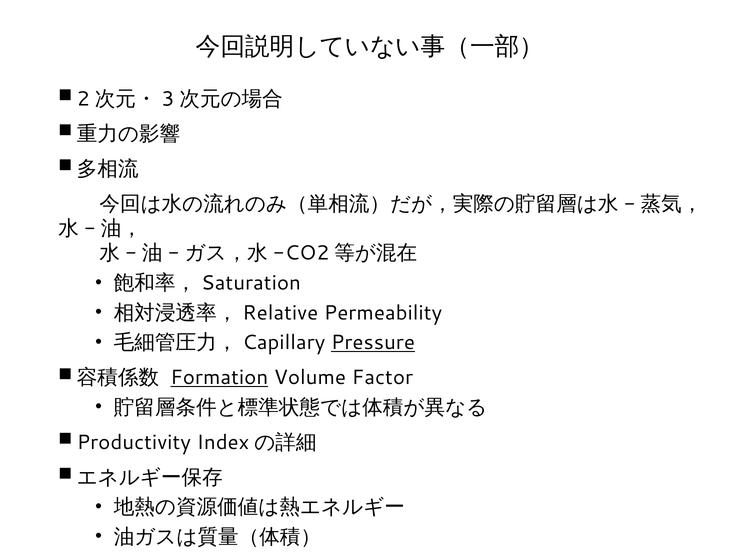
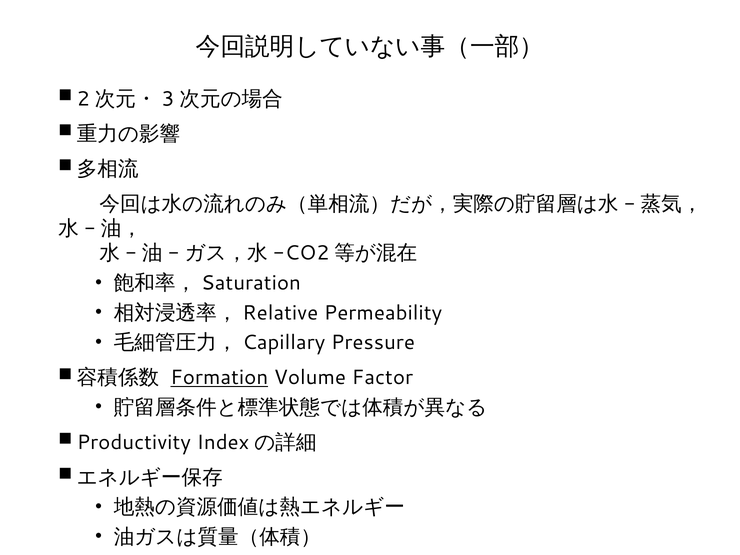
Pressure underline: present -> none (373, 343)
